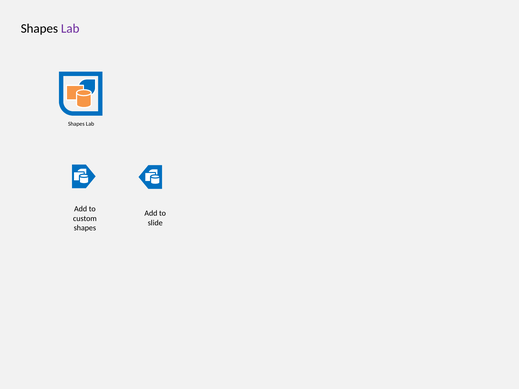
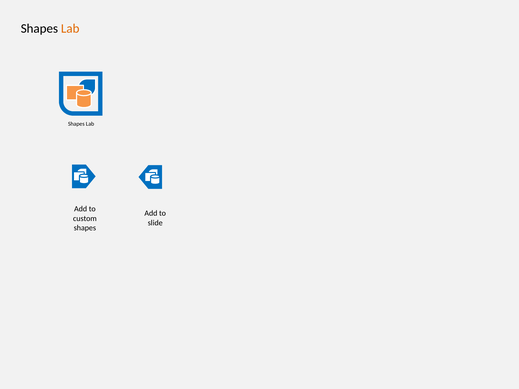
Lab colour: purple -> orange (70, 29)
